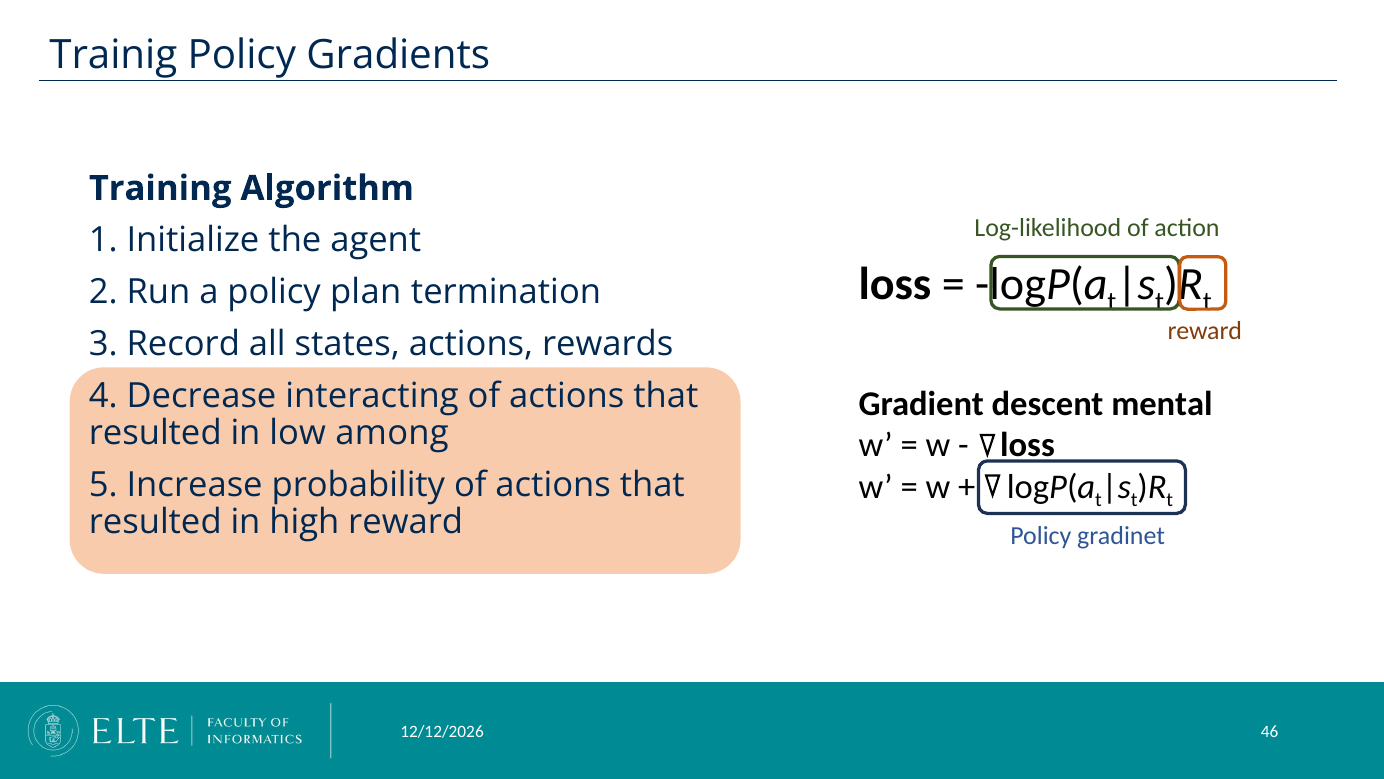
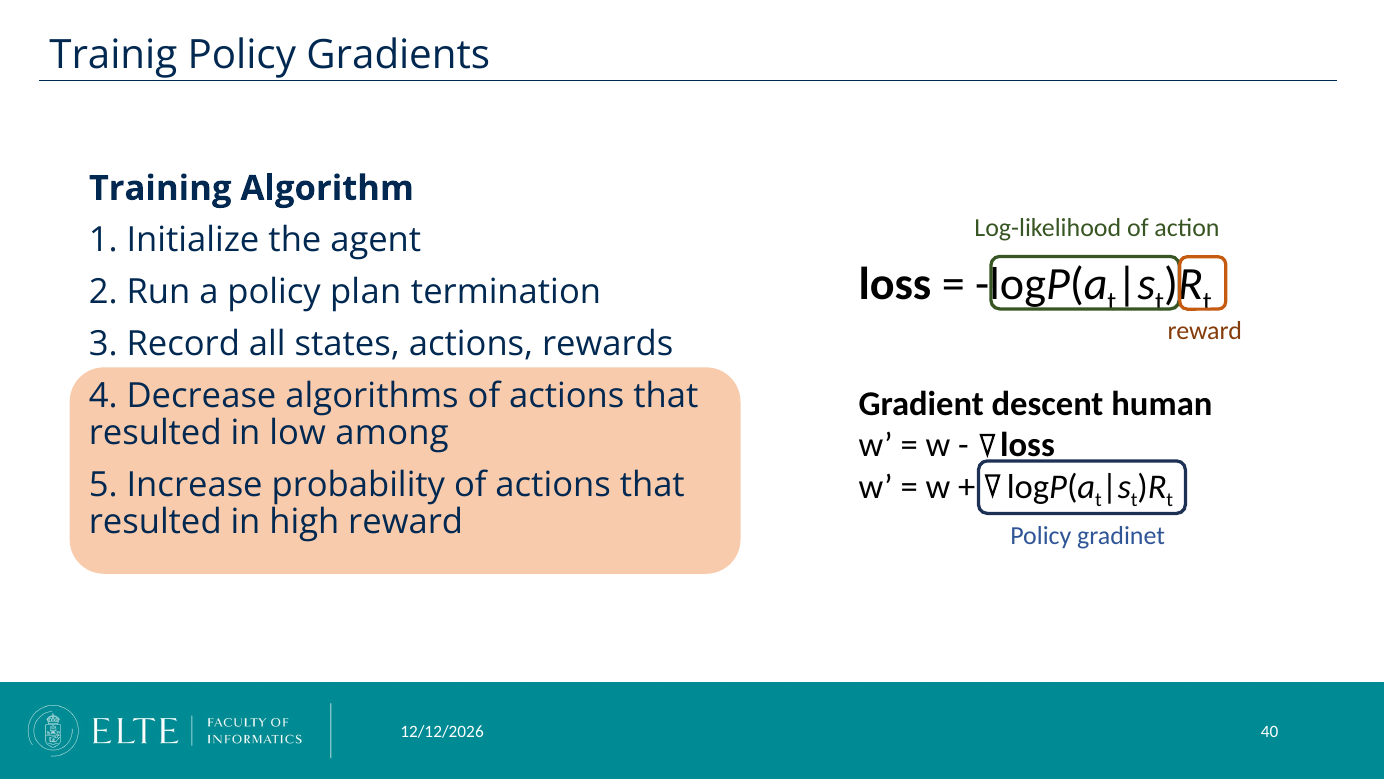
interacting: interacting -> algorithms (372, 395)
mental: mental -> human (1162, 403)
46: 46 -> 40 (1270, 732)
